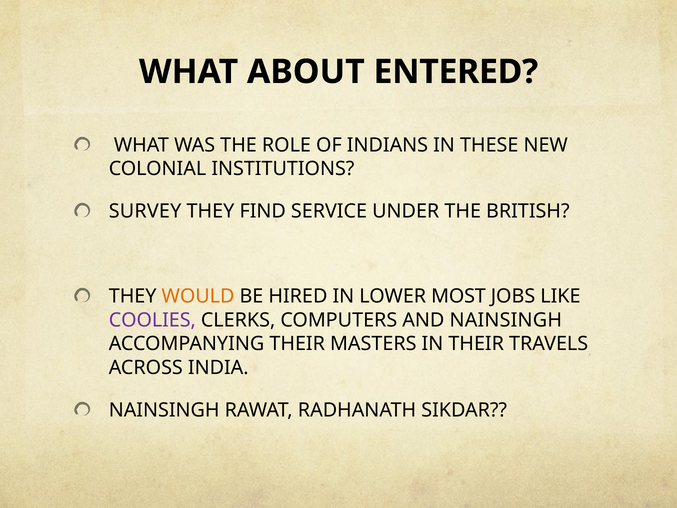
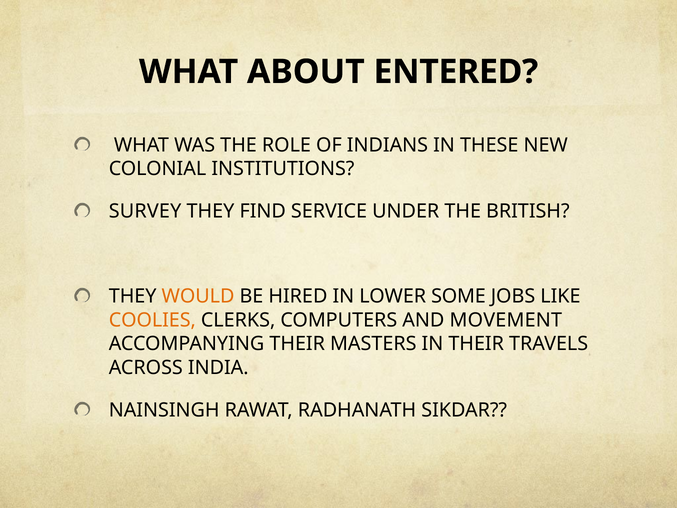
MOST: MOST -> SOME (458, 296)
COOLIES colour: purple -> orange (152, 320)
AND NAINSINGH: NAINSINGH -> MOVEMENT (506, 320)
